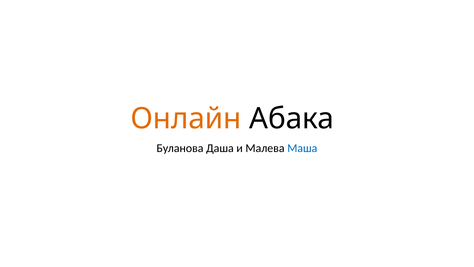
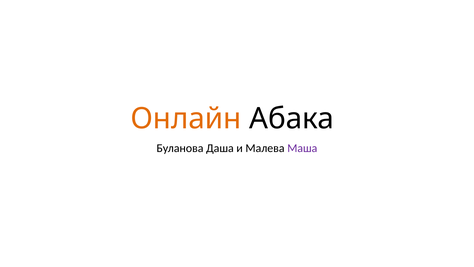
Маша colour: blue -> purple (302, 148)
